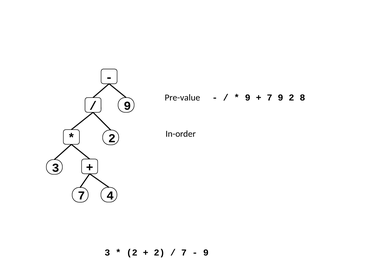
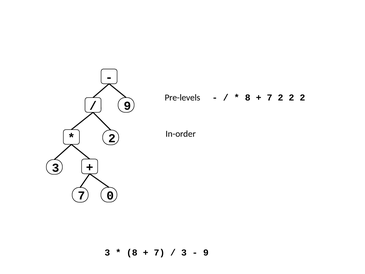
Pre-value: Pre-value -> Pre-levels (182, 98)
9: 9 -> 8 (248, 98)
7 9: 9 -> 2 (281, 98)
8: 8 -> 2 (302, 98)
4: 4 -> 0 (110, 195)
2: 2 -> 8 (132, 252)
2: 2 -> 7 (159, 252)
7: 7 -> 3 (184, 252)
